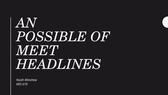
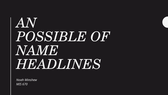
MEET: MEET -> NAME (37, 50)
